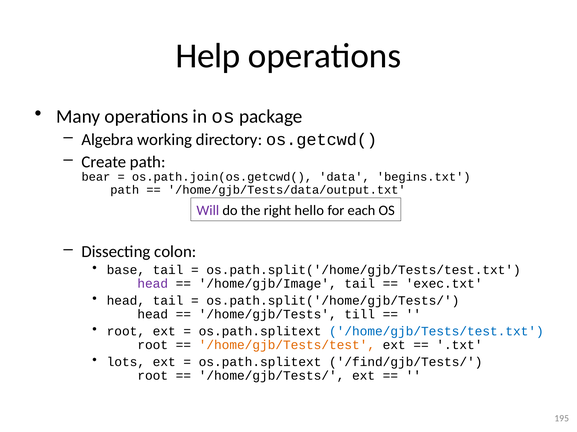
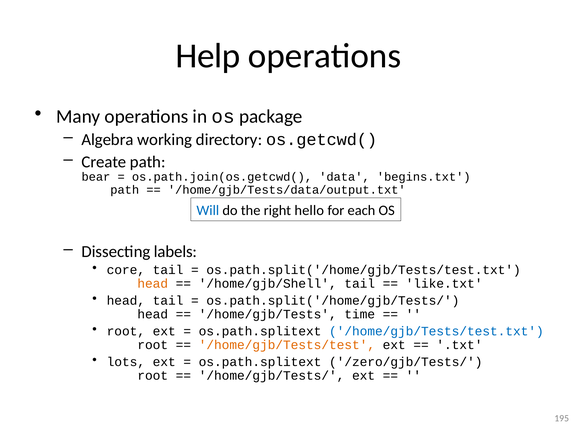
Will colour: purple -> blue (208, 211)
colon: colon -> labels (175, 252)
base: base -> core (126, 270)
head colour: purple -> orange (153, 284)
/home/gjb/Image: /home/gjb/Image -> /home/gjb/Shell (268, 284)
exec.txt: exec.txt -> like.txt (444, 284)
till: till -> time (360, 315)
/find/gjb/Tests/: /find/gjb/Tests/ -> /zero/gjb/Tests/ (406, 362)
